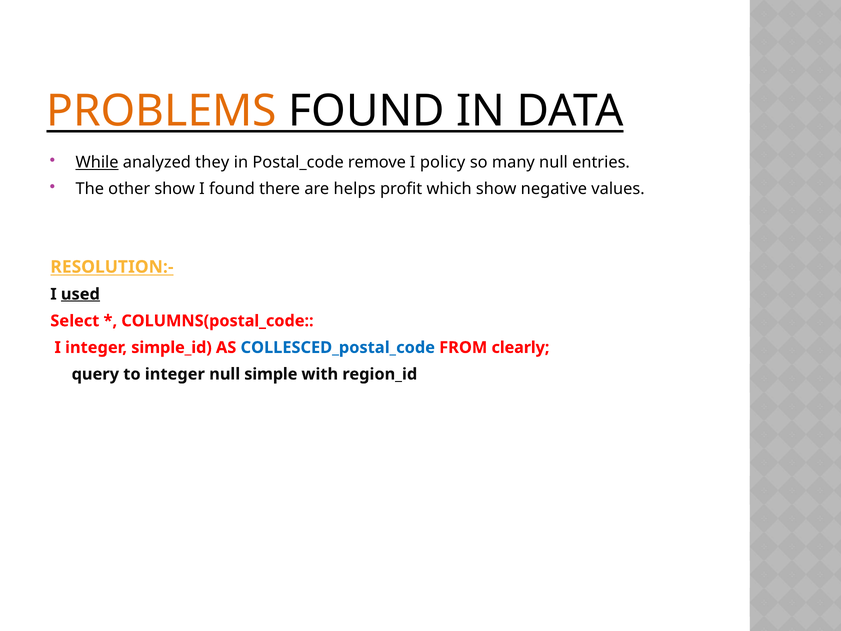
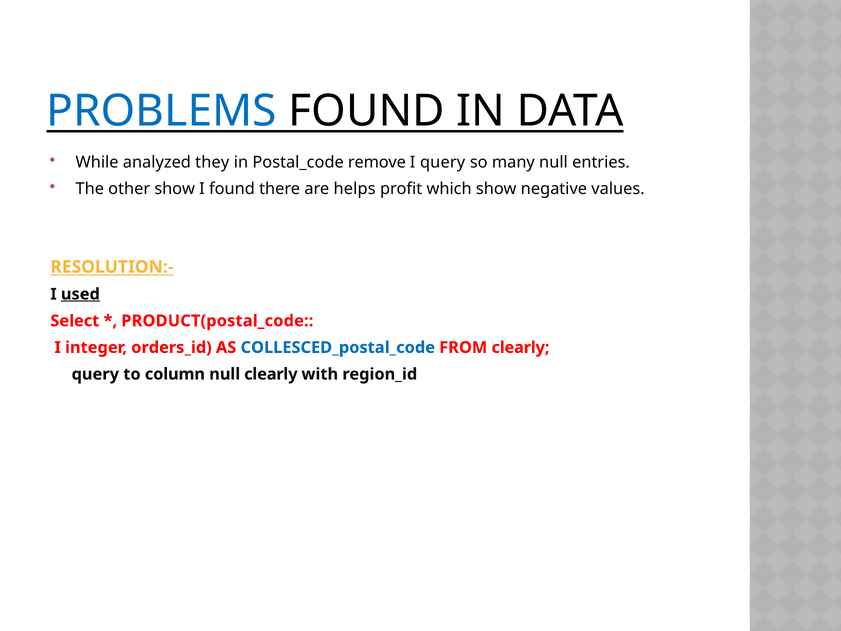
PROBLEMS colour: orange -> blue (162, 111)
While underline: present -> none (97, 162)
I policy: policy -> query (443, 162)
COLUMNS(postal_code: COLUMNS(postal_code -> PRODUCT(postal_code (217, 321)
simple_id: simple_id -> orders_id (171, 347)
to integer: integer -> column (175, 374)
null simple: simple -> clearly (271, 374)
